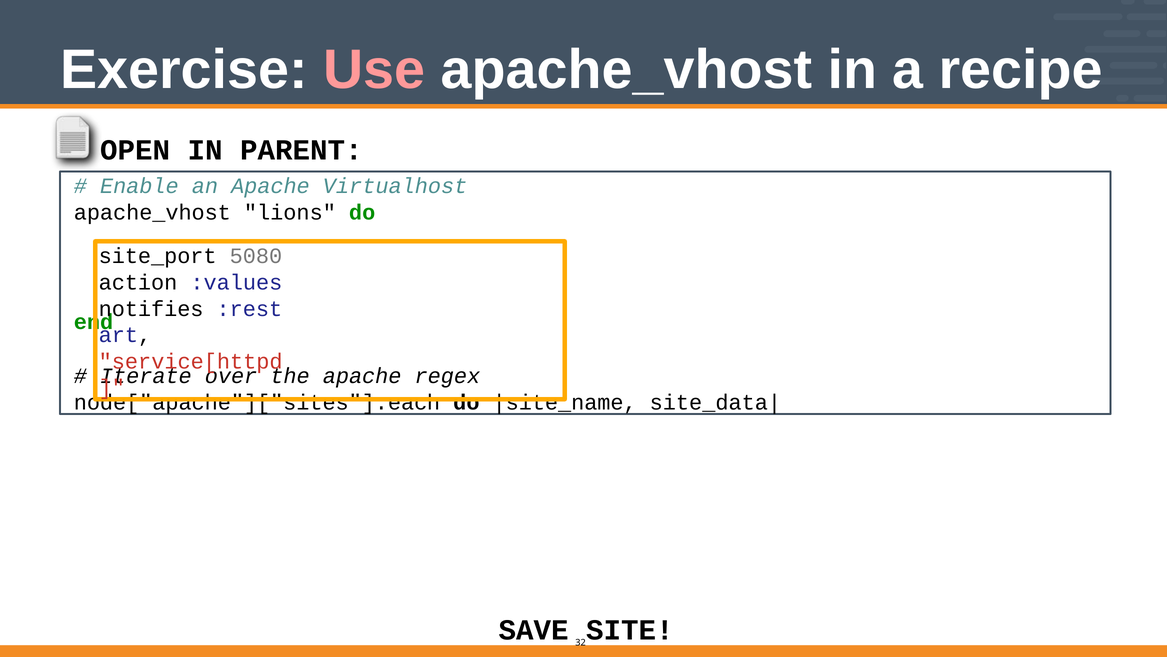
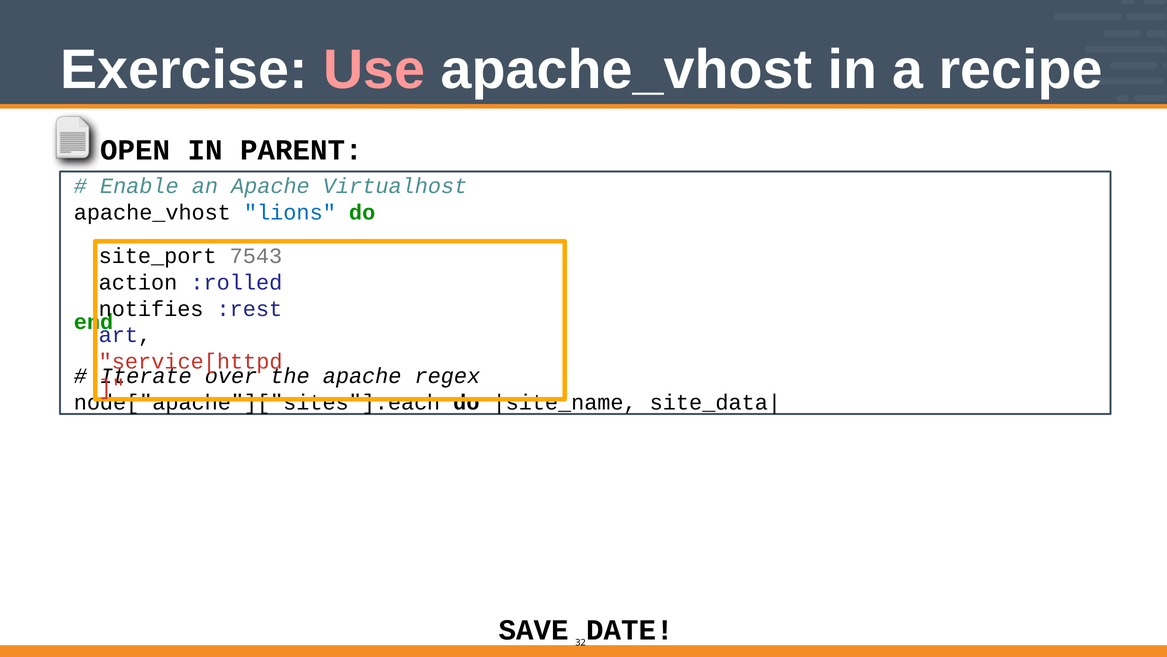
lions colour: black -> blue (290, 213)
5080: 5080 -> 7543 (256, 256)
:values: :values -> :rolled (236, 282)
SITE: SITE -> DATE (630, 629)
